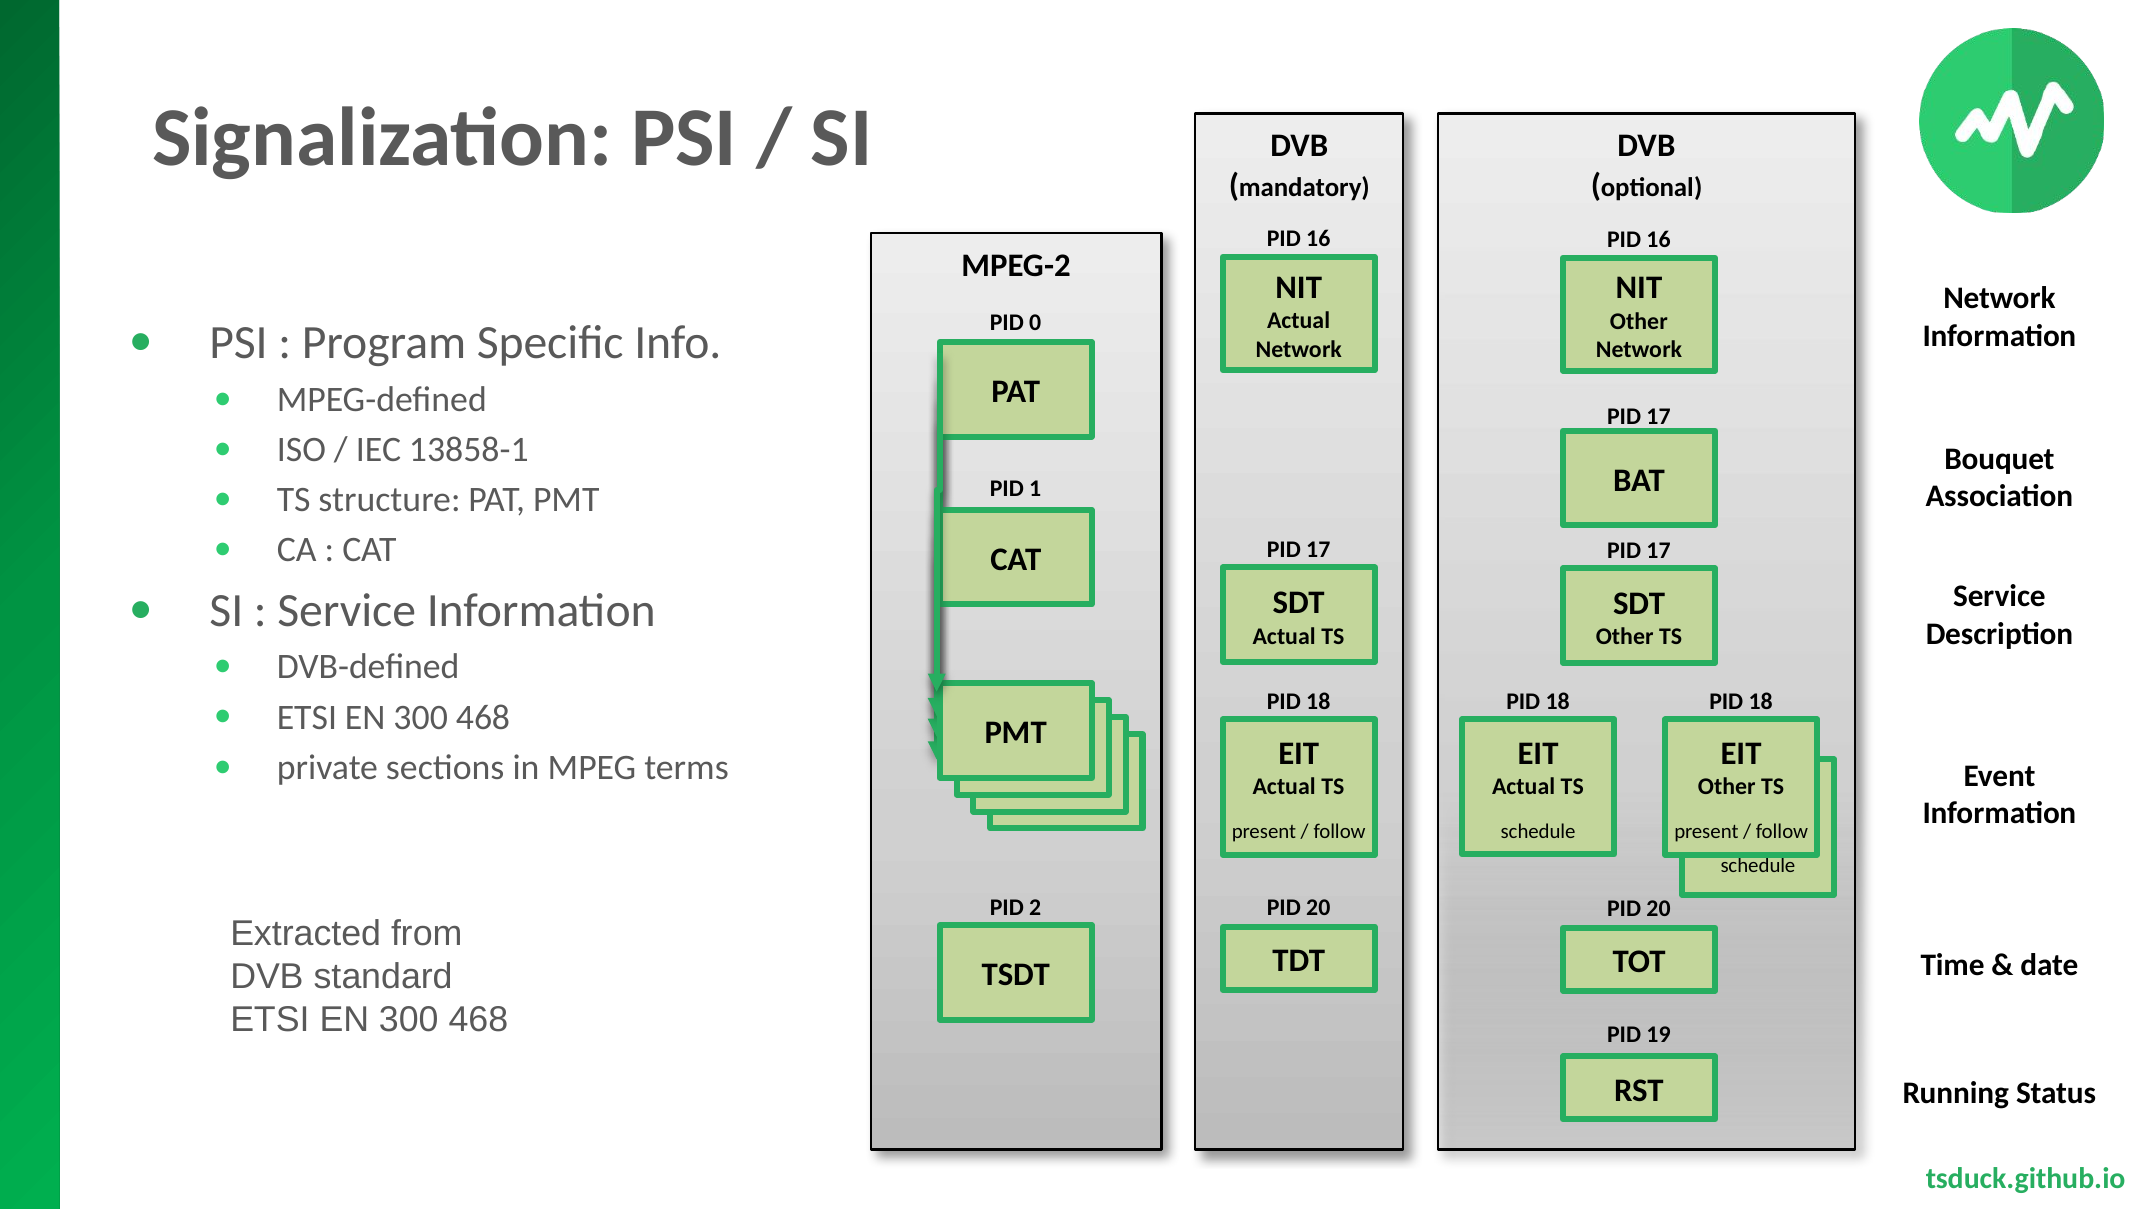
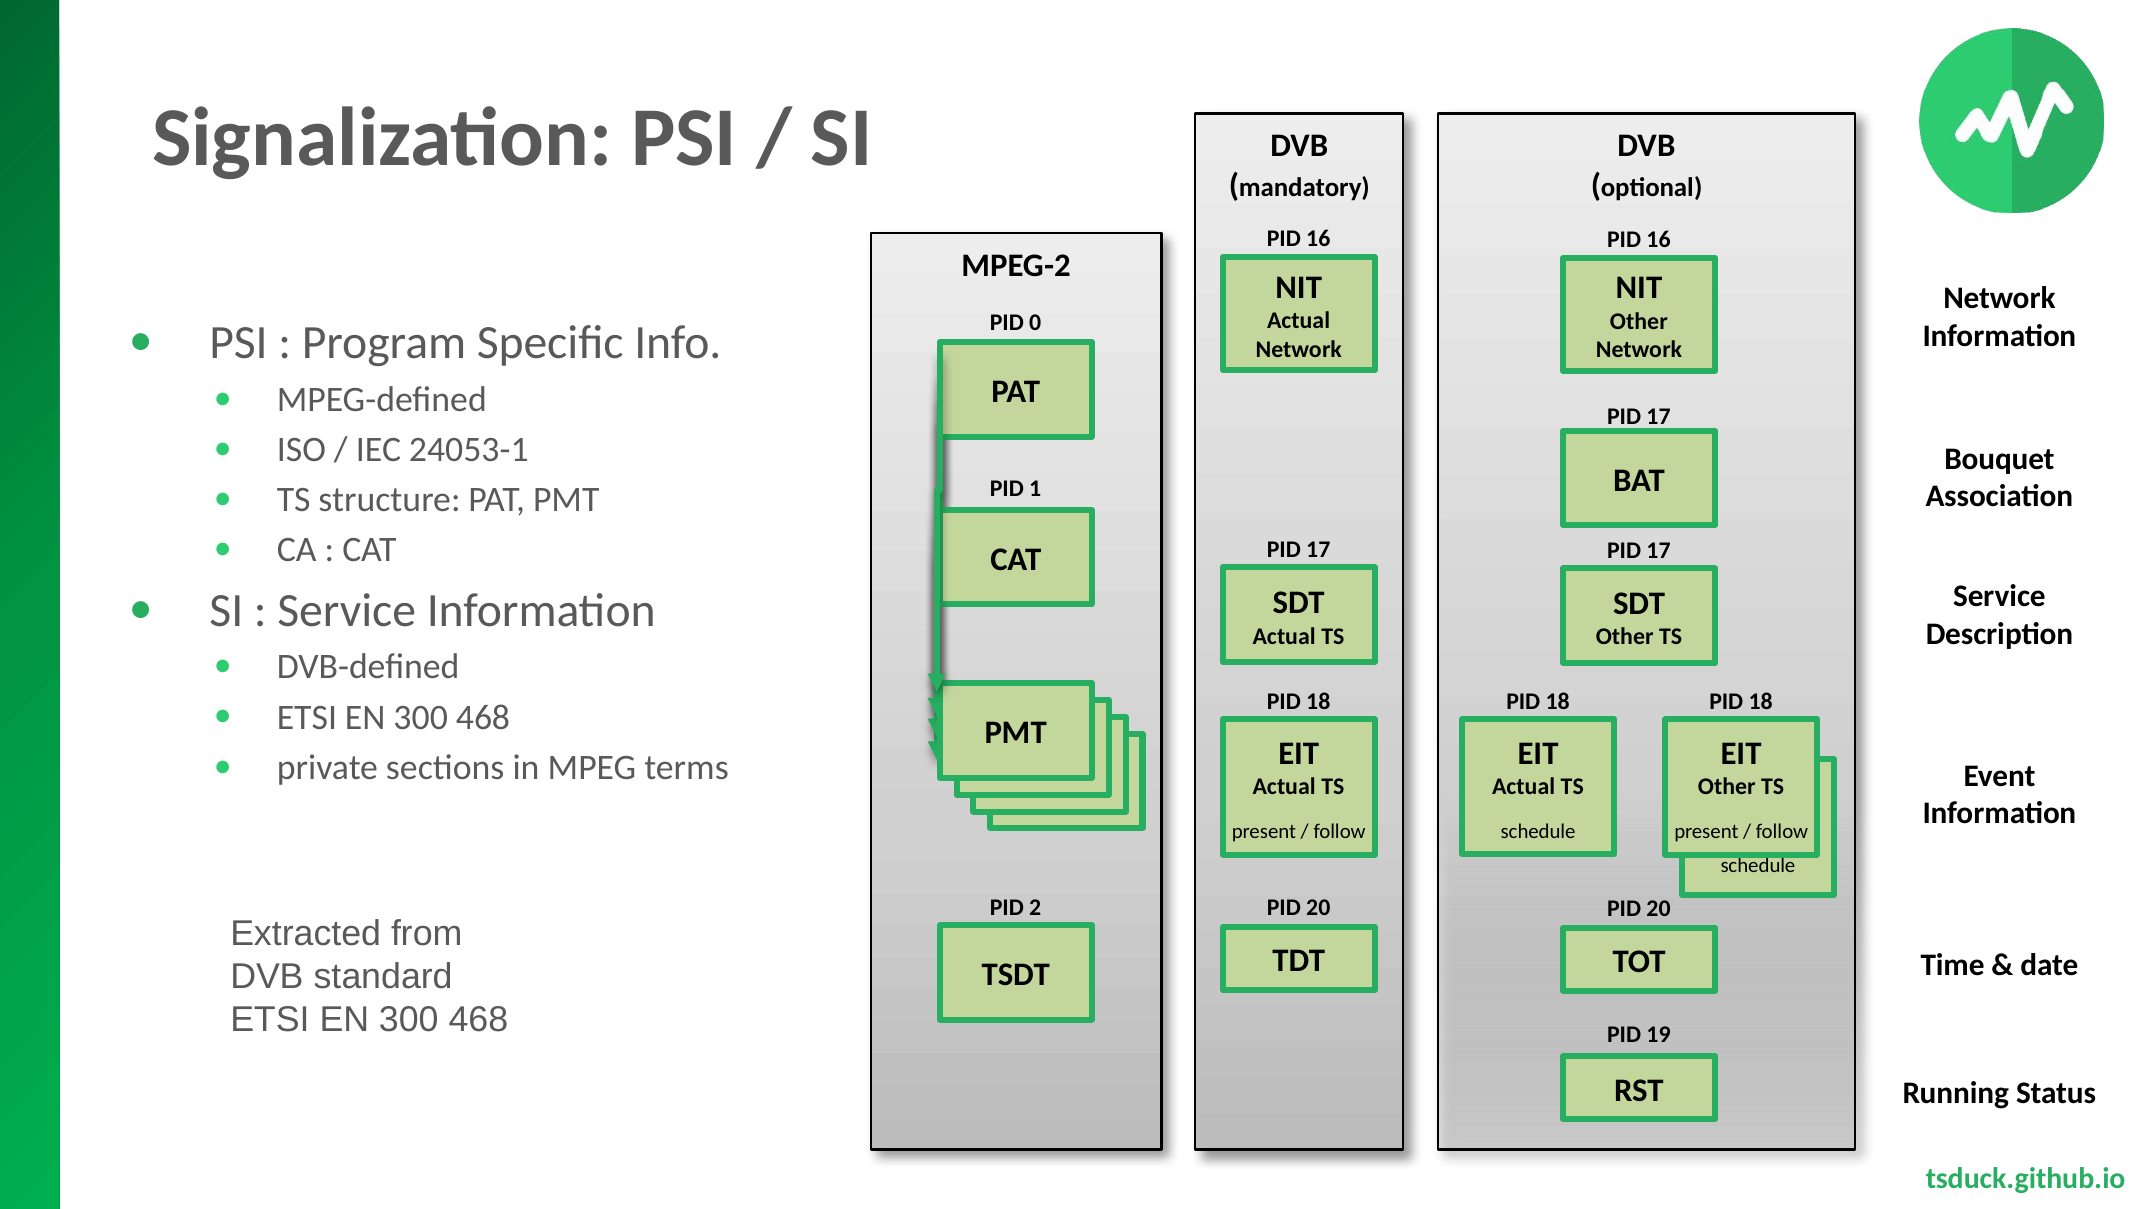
13858-1: 13858-1 -> 24053-1 (469, 449)
